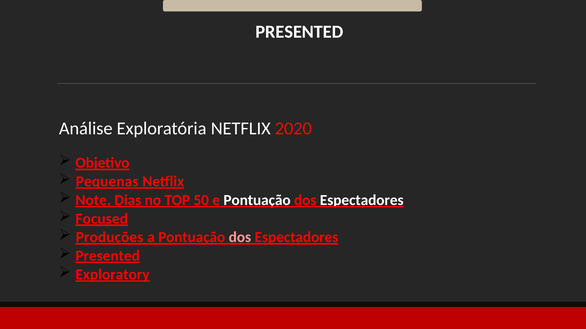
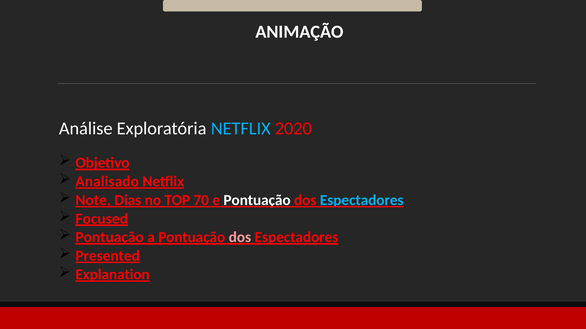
PRESENTED: PRESENTED -> ANIMAÇÃO (300, 32)
NETFLIX colour: white -> light blue (241, 129)
Pequenas: Pequenas -> Analisado (107, 182)
50: 50 -> 70 (201, 200)
Espectadores colour: white -> light blue (362, 200)
Produções: Produções -> Pontuação (110, 238)
Exploratory: Exploratory -> Explanation (113, 275)
